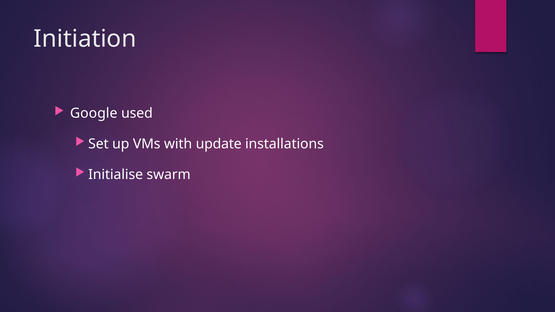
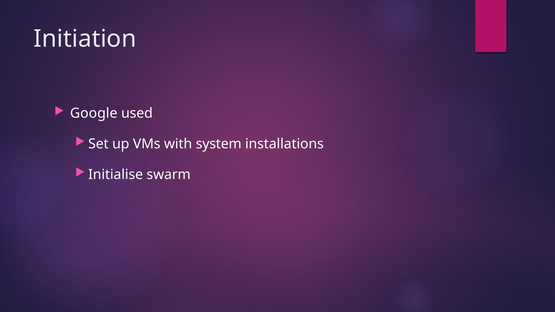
update: update -> system (219, 144)
